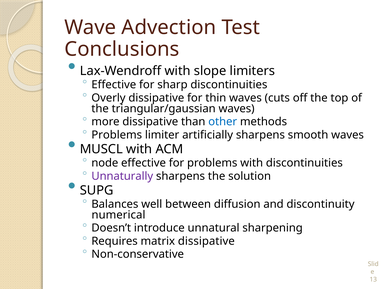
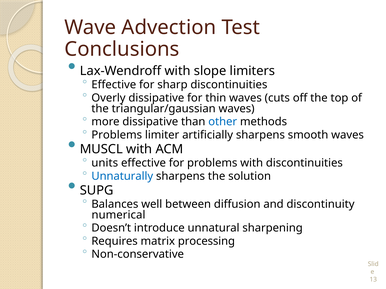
node: node -> units (105, 163)
Unnaturally colour: purple -> blue (122, 176)
matrix dissipative: dissipative -> processing (206, 242)
